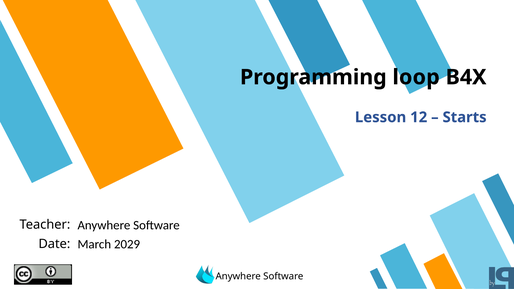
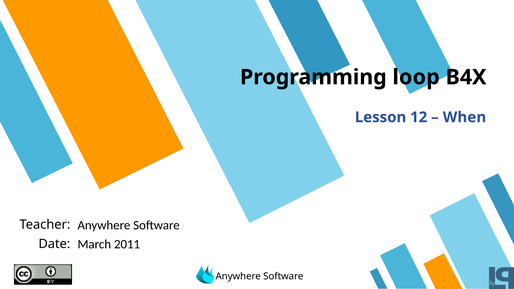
Starts: Starts -> When (464, 117)
2029: 2029 -> 2011 (127, 244)
